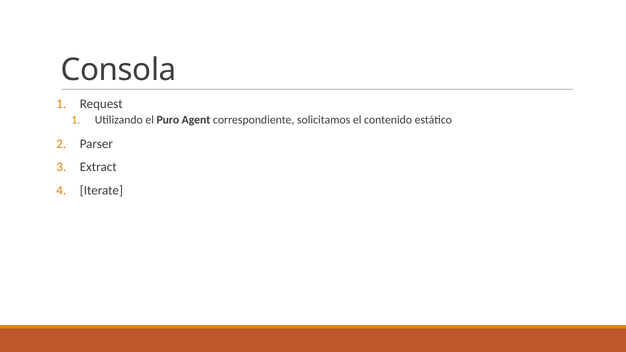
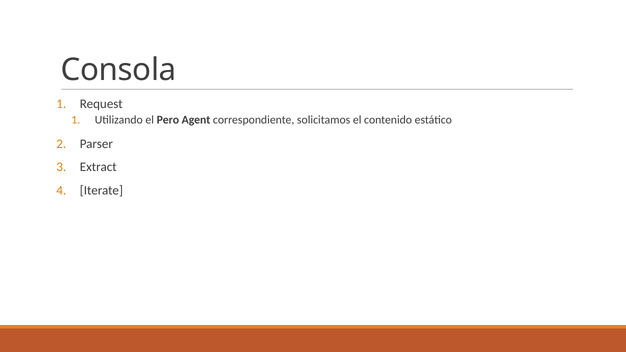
Puro: Puro -> Pero (168, 120)
